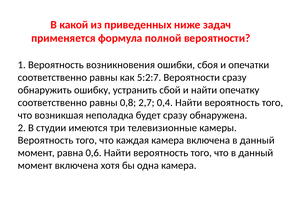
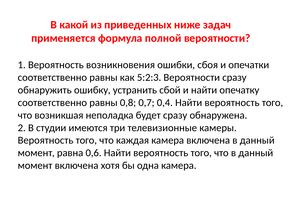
5:2:7: 5:2:7 -> 5:2:3 (149, 77)
2,7: 2,7 -> 0,7 (146, 103)
